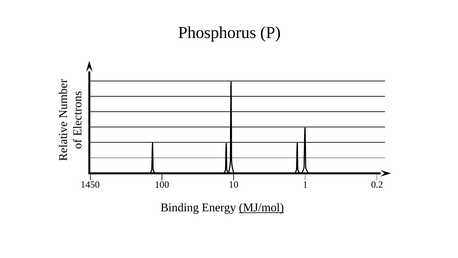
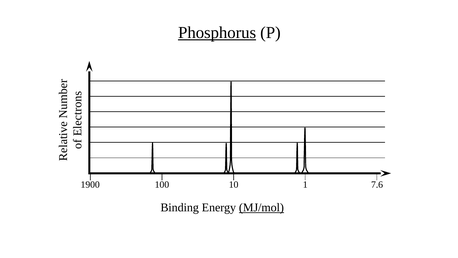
Phosphorus underline: none -> present (217, 32)
1450: 1450 -> 1900 (90, 184)
0.2: 0.2 -> 7.6 (377, 184)
